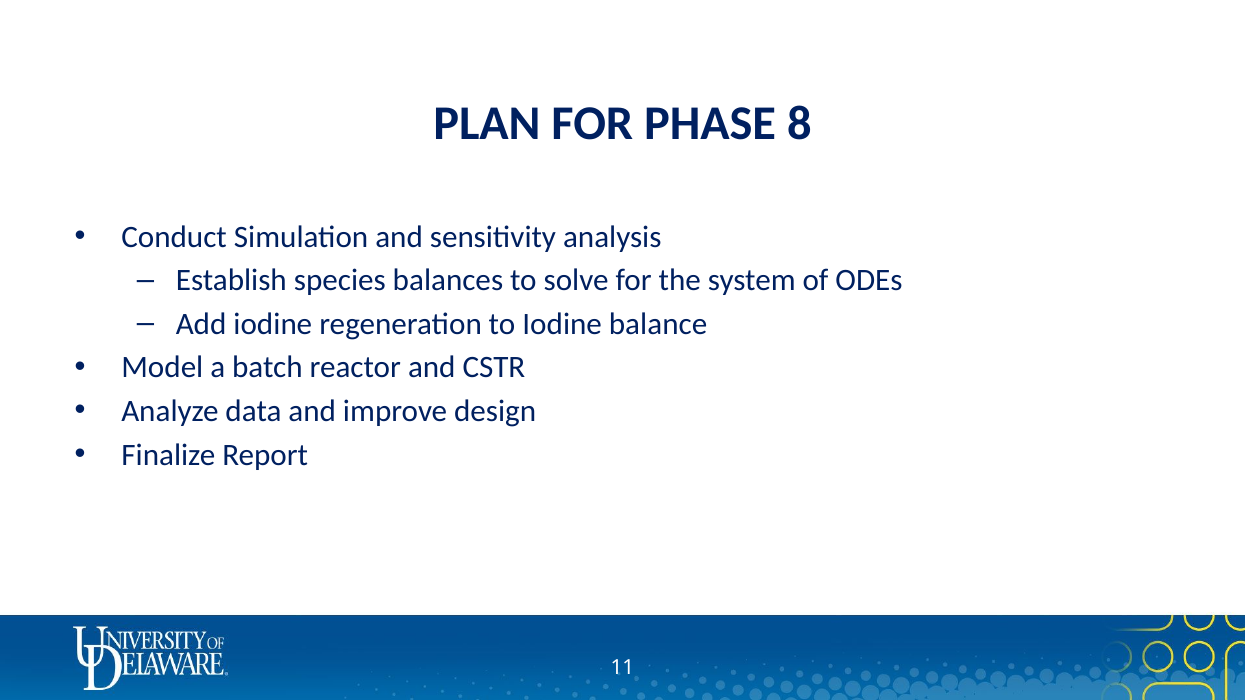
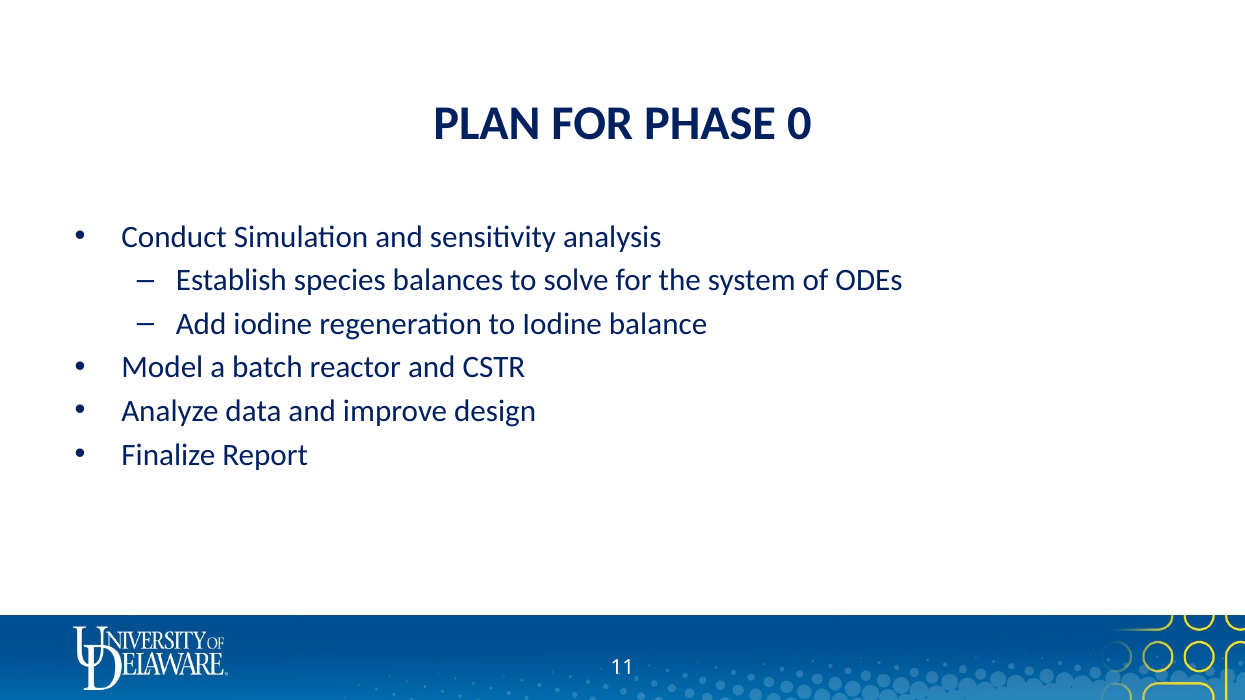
8: 8 -> 0 (799, 124)
